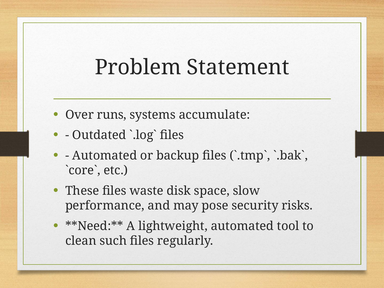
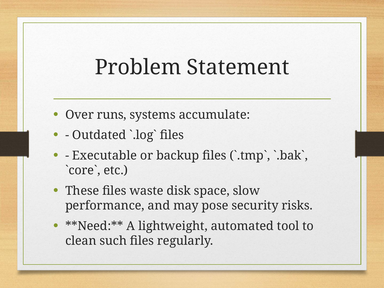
Automated: Automated -> Executable (105, 156)
